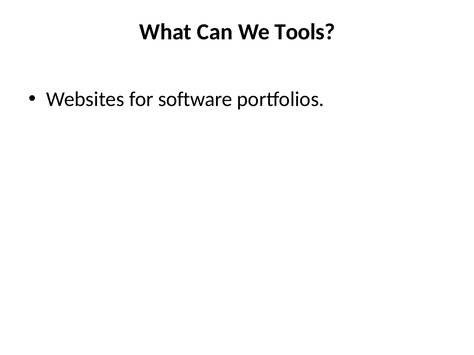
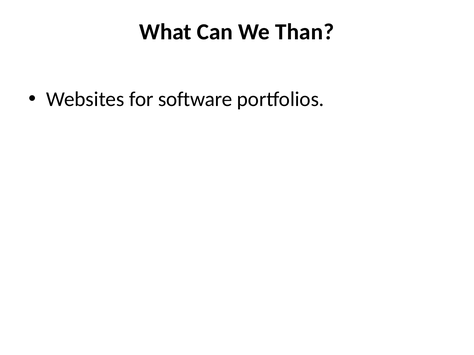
Tools: Tools -> Than (305, 32)
